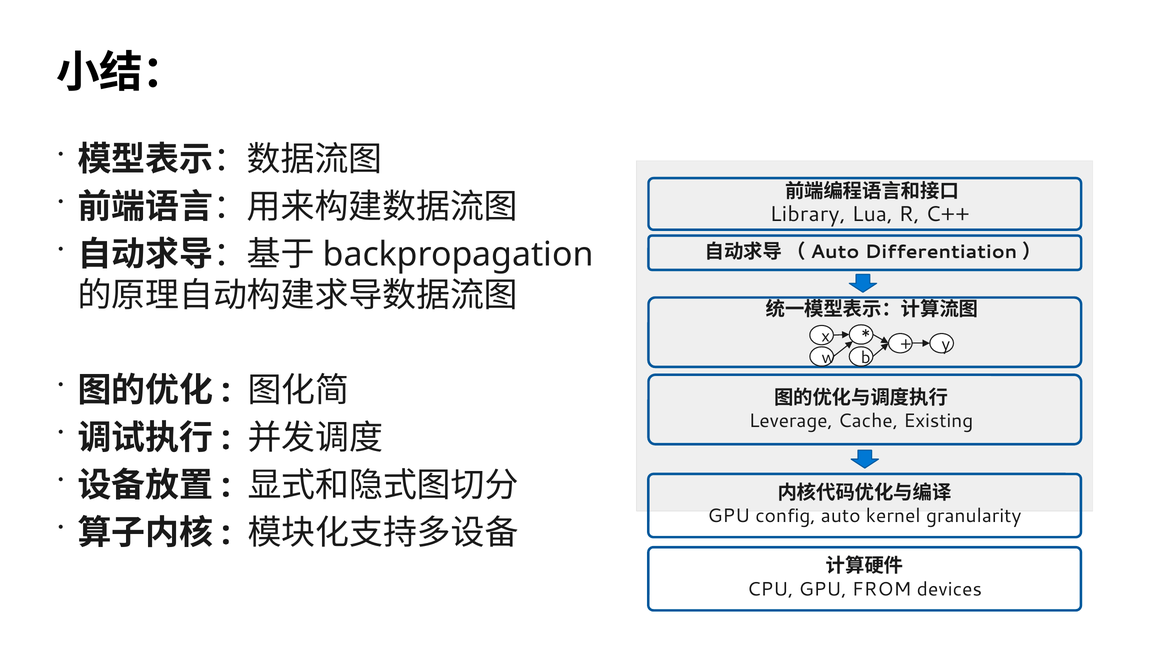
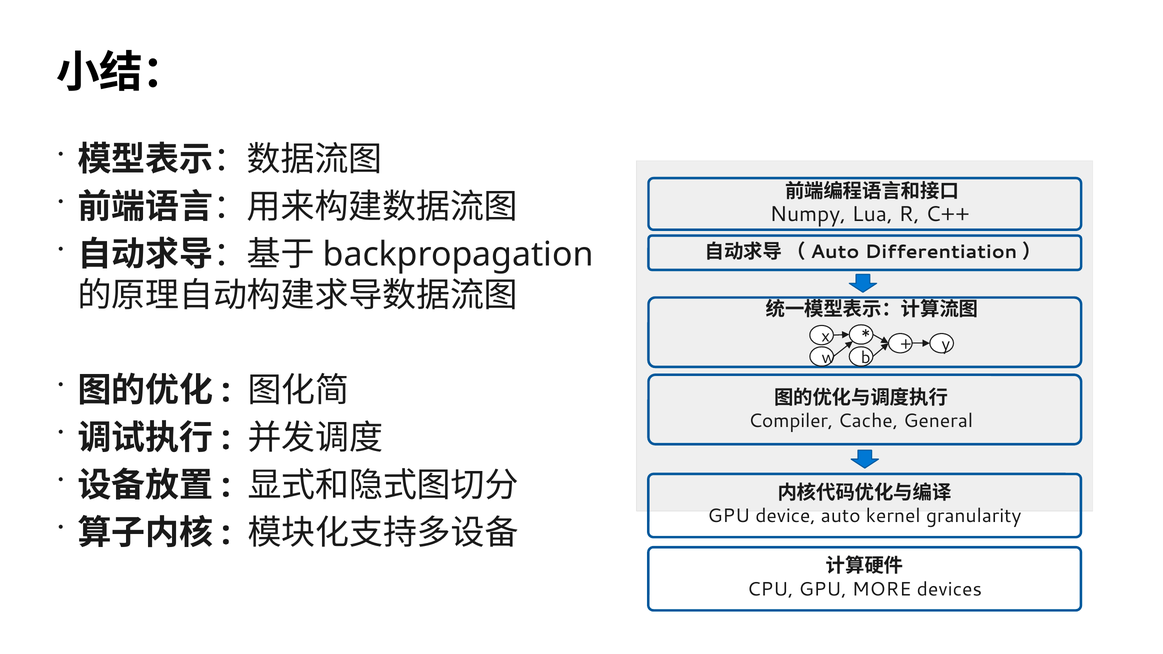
Library: Library -> Numpy (808, 214)
Leverage: Leverage -> Compiler (791, 421)
Existing: Existing -> General (938, 421)
config: config -> device (785, 516)
FROM: FROM -> MORE (882, 589)
